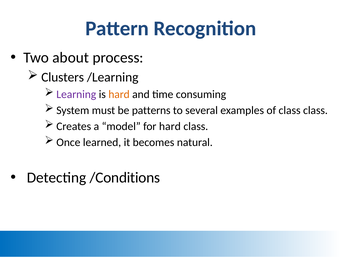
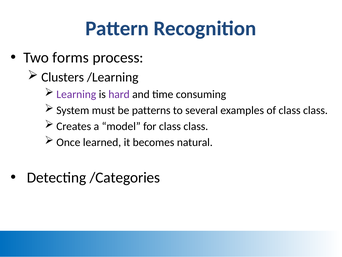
about: about -> forms (71, 57)
hard colour: orange -> purple (119, 94)
for hard: hard -> class (170, 126)
/Conditions: /Conditions -> /Categories (125, 177)
